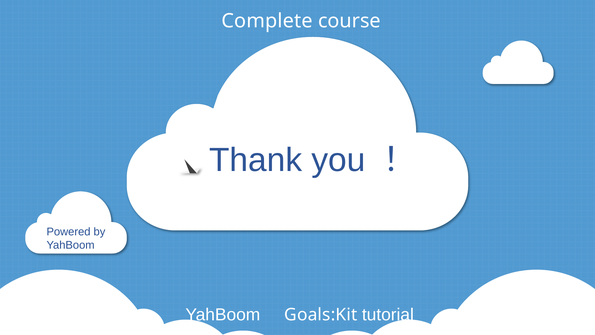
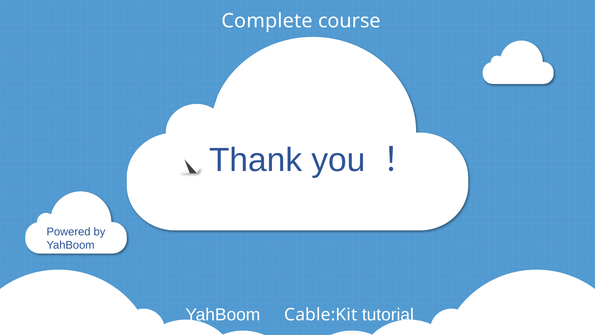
Goals:Kit: Goals:Kit -> Cable:Kit (321, 315)
